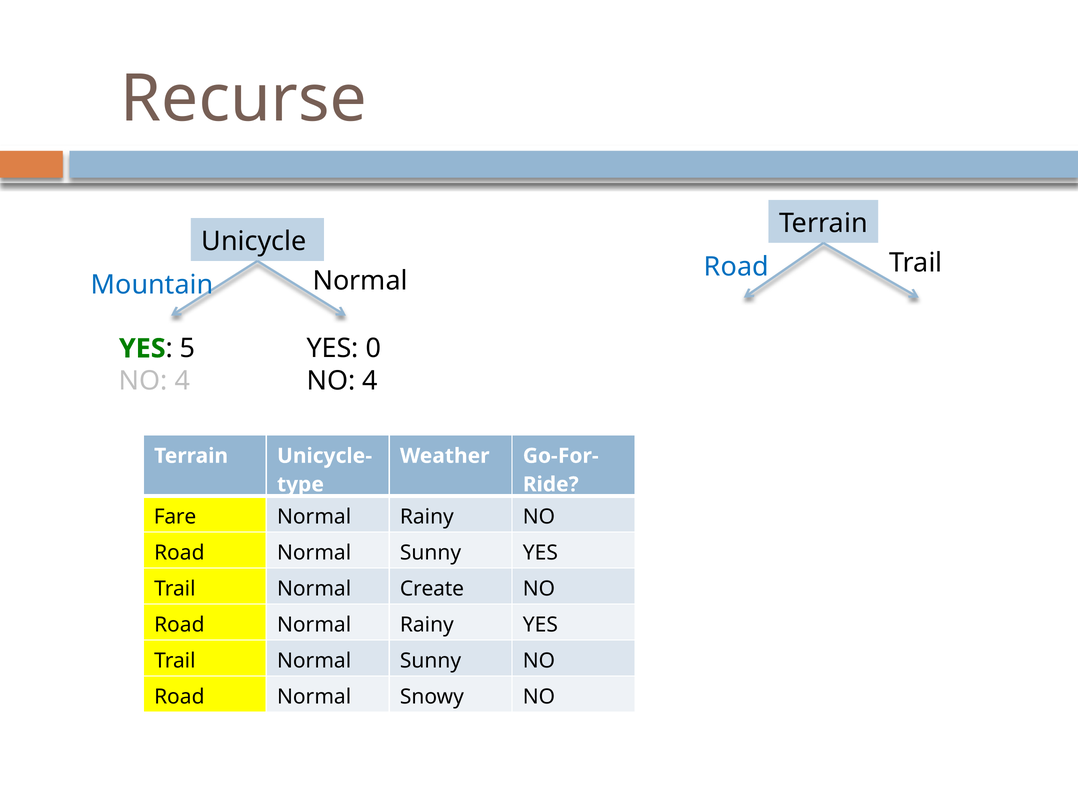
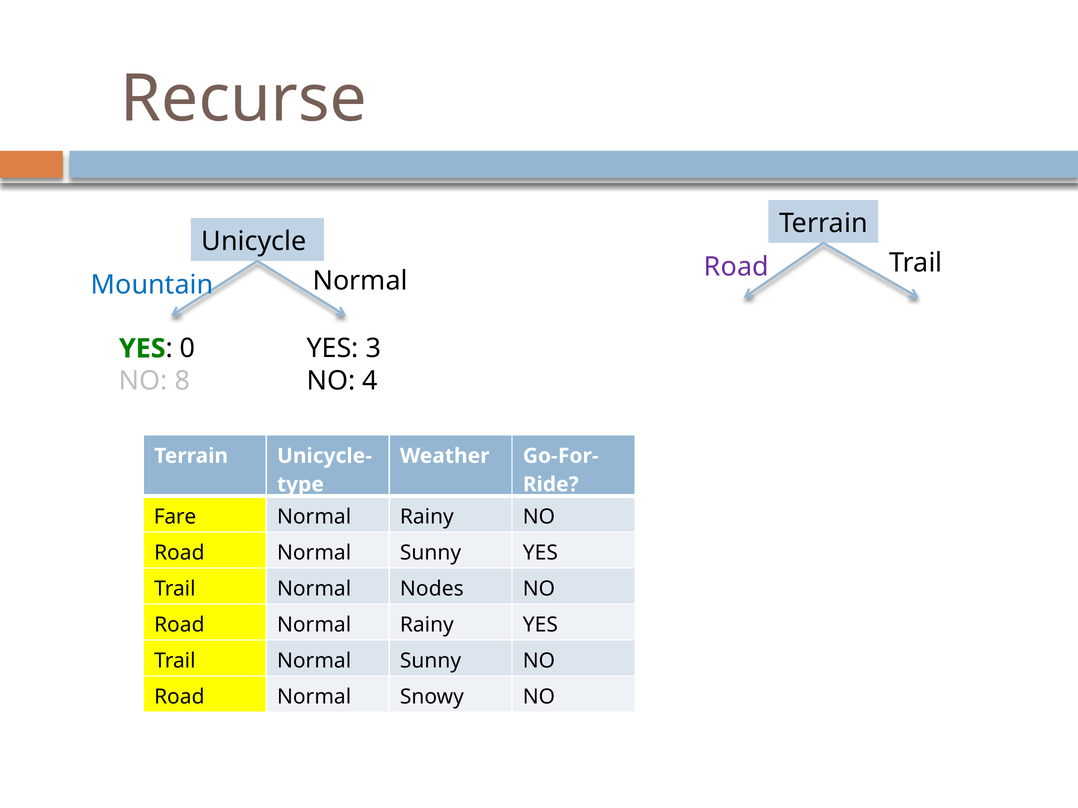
Road colour: blue -> purple (736, 267)
0: 0 -> 3 (373, 349)
5: 5 -> 0 (188, 349)
4: 4 -> 8 (182, 381)
Create: Create -> Nodes (432, 589)
